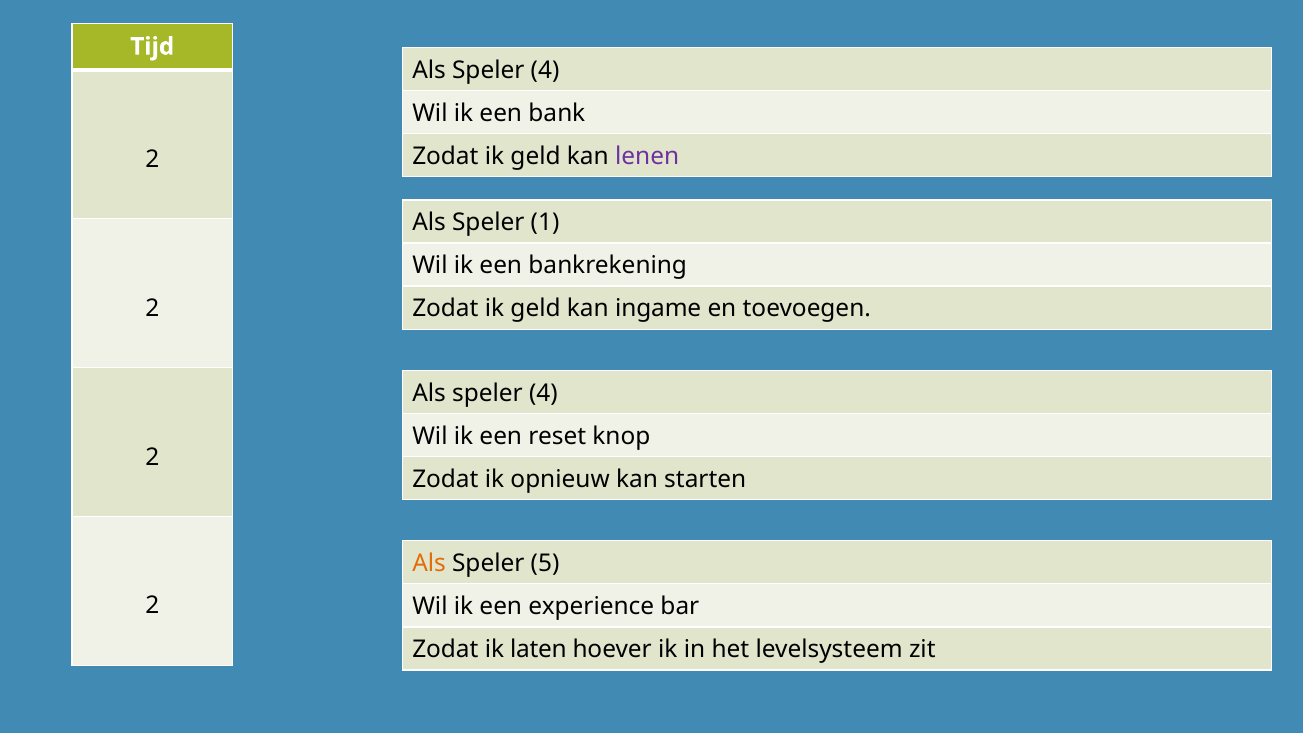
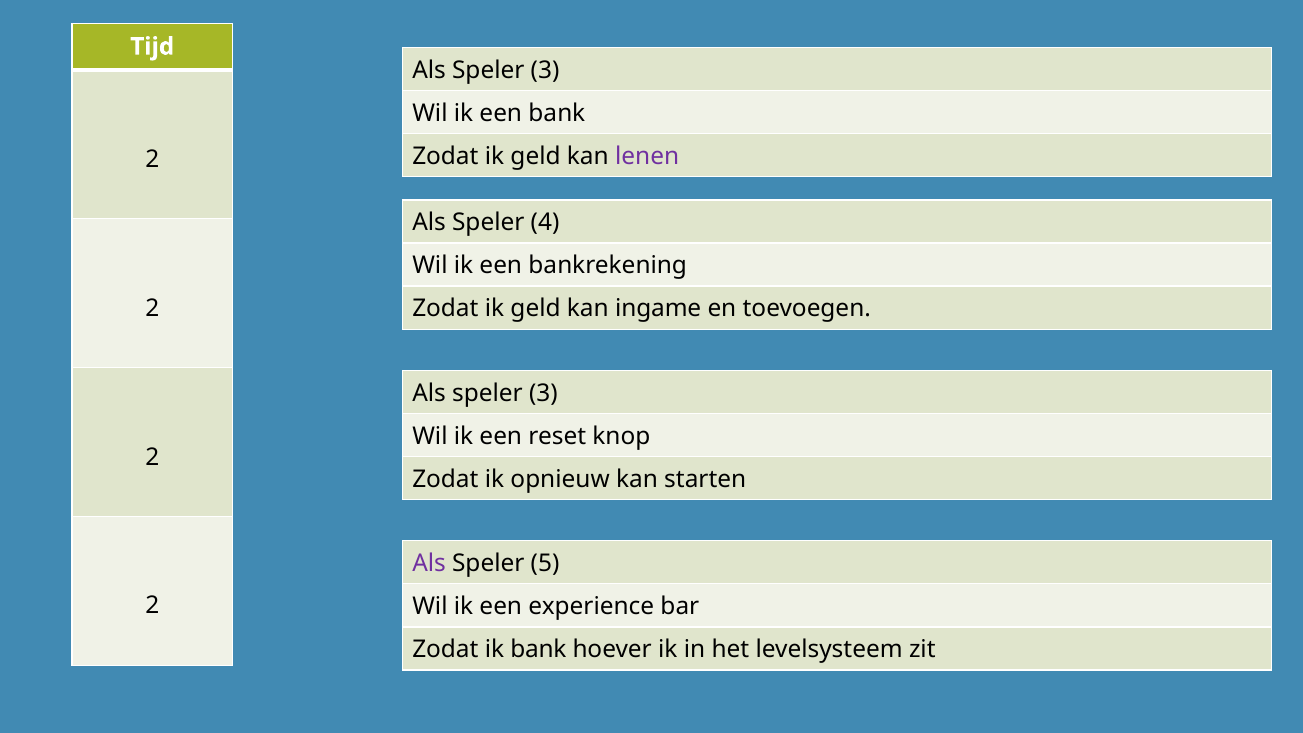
4: 4 -> 3 (545, 71)
1: 1 -> 4 (545, 223)
4: 4 -> 3 (543, 393)
Als colour: orange -> purple (429, 564)
ik laten: laten -> bank (538, 650)
